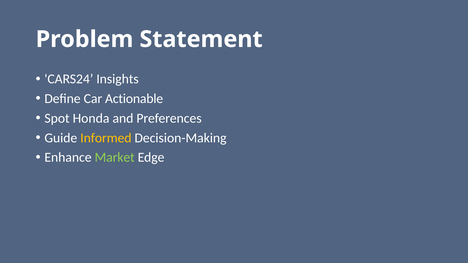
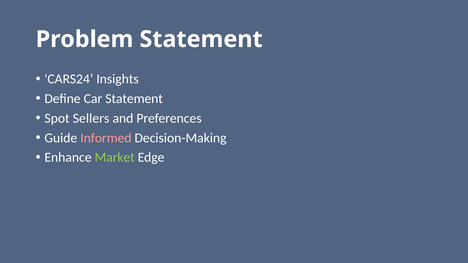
Car Actionable: Actionable -> Statement (134, 99)
Honda: Honda -> Sellers (91, 118)
Informed colour: yellow -> pink (106, 138)
